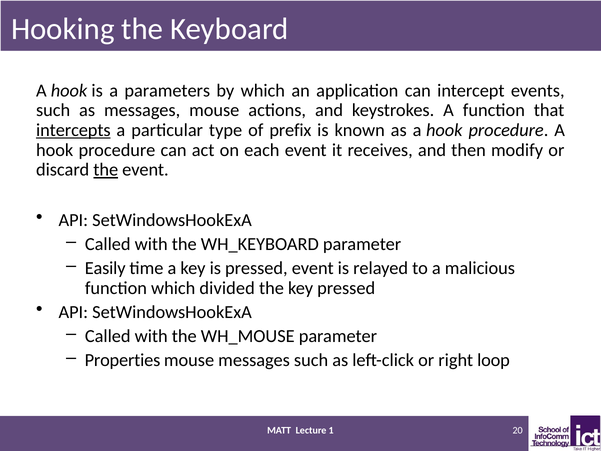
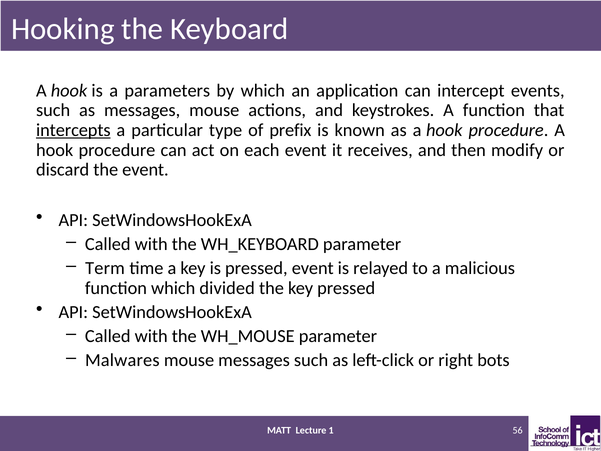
the underline: present -> none (106, 170)
Easily: Easily -> Term (105, 268)
Properties: Properties -> Malwares (122, 360)
loop: loop -> bots (493, 360)
20: 20 -> 56 (518, 430)
